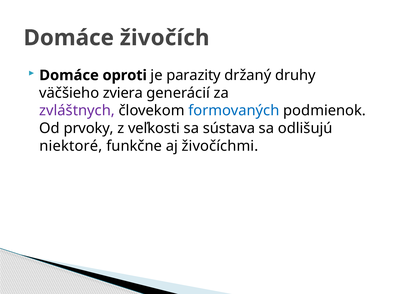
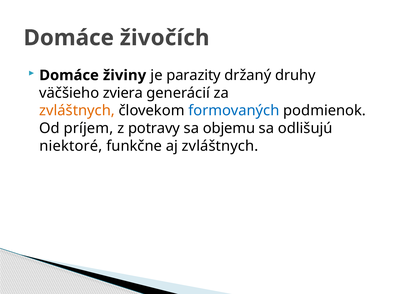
oproti: oproti -> živiny (125, 75)
zvláštnych colour: purple -> orange (77, 111)
prvoky: prvoky -> príjem (88, 129)
veľkosti: veľkosti -> potravy (154, 129)
sústava: sústava -> objemu (229, 129)
aj živočíchmi: živočíchmi -> zvláštnych (220, 146)
